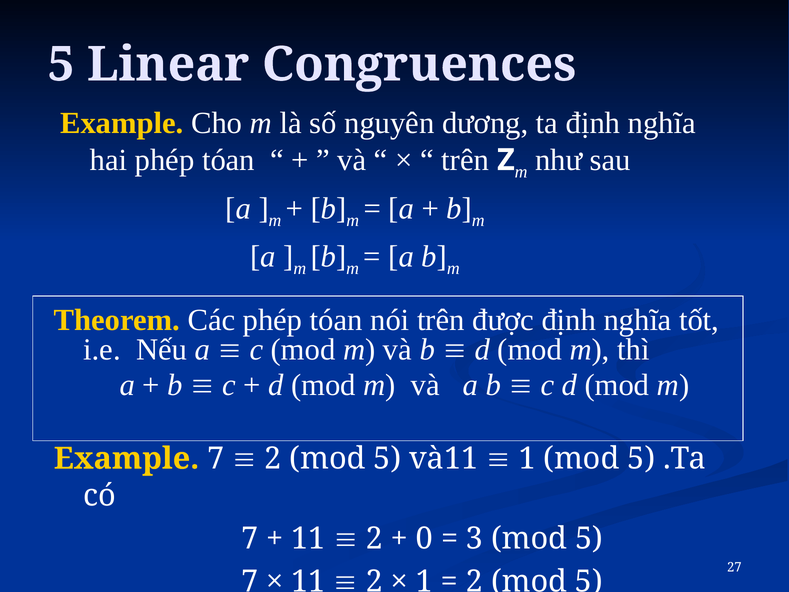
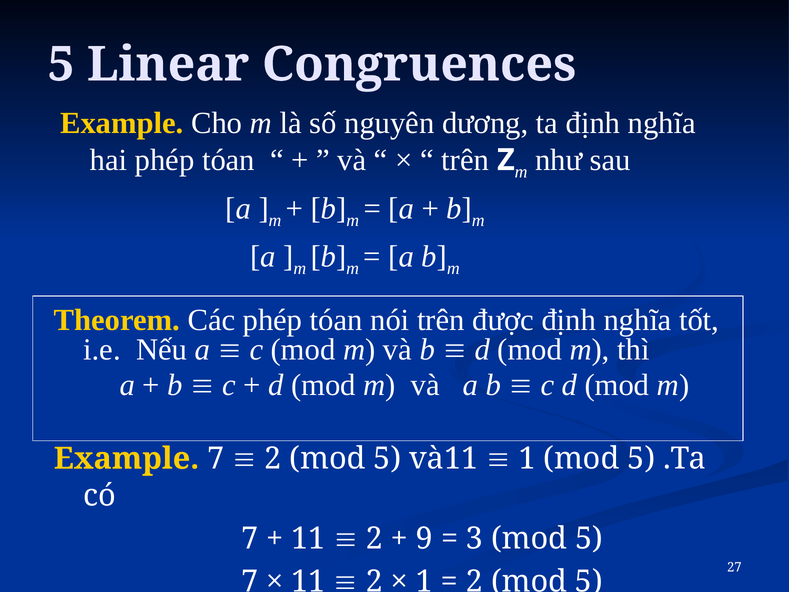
0: 0 -> 9 (424, 538)
